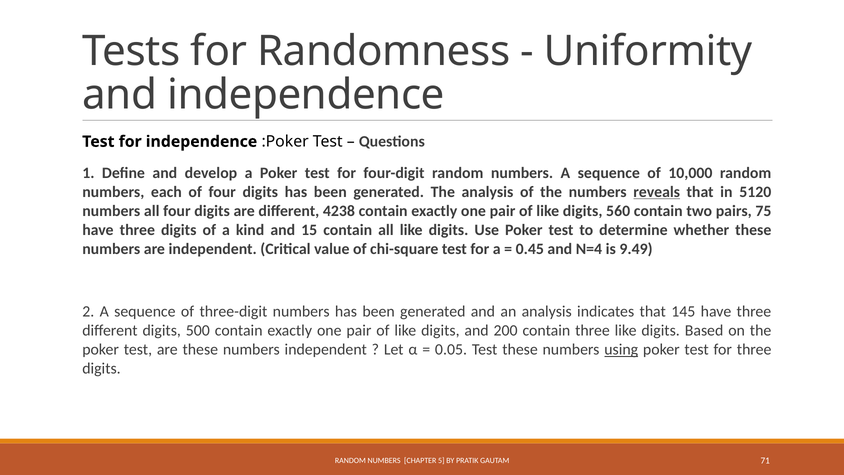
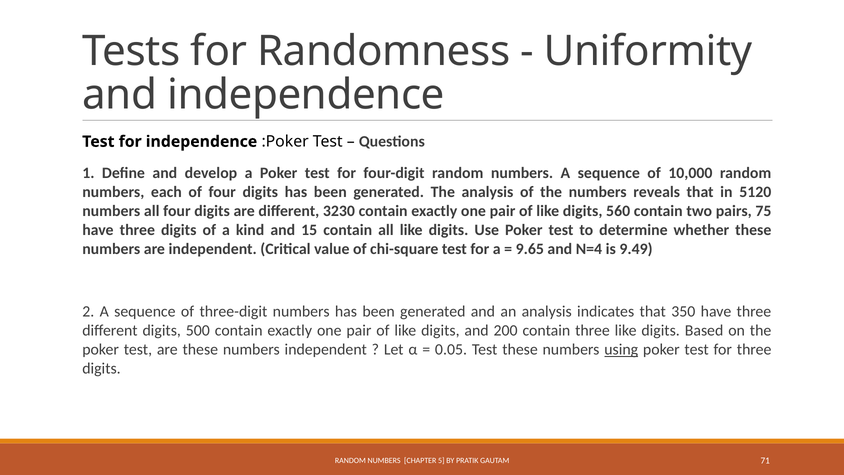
reveals underline: present -> none (657, 192)
4238: 4238 -> 3230 (339, 211)
0.45: 0.45 -> 9.65 (530, 249)
145: 145 -> 350 (683, 311)
